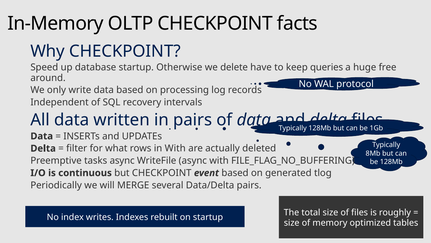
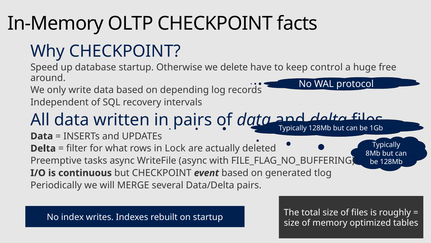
queries: queries -> control (327, 67)
processing: processing -> depending (184, 90)
in With: With -> Lock (175, 148)
